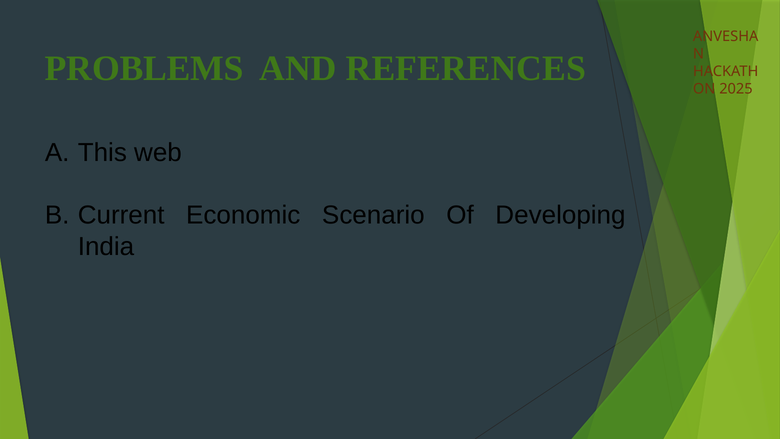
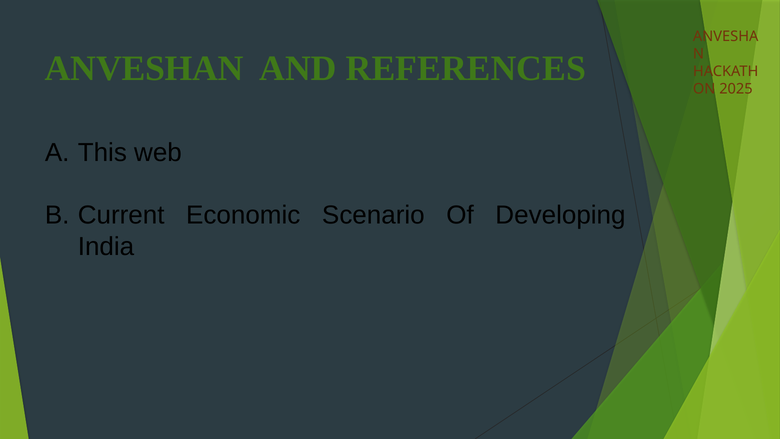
PROBLEMS: PROBLEMS -> ANVESHAN (144, 69)
